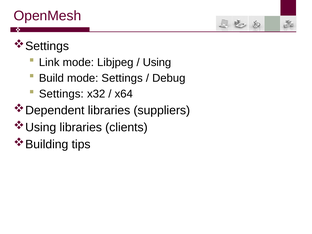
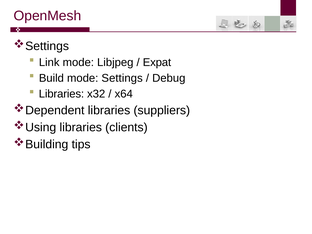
Using: Using -> Expat (157, 62)
Settings: Settings -> Libraries (61, 94)
